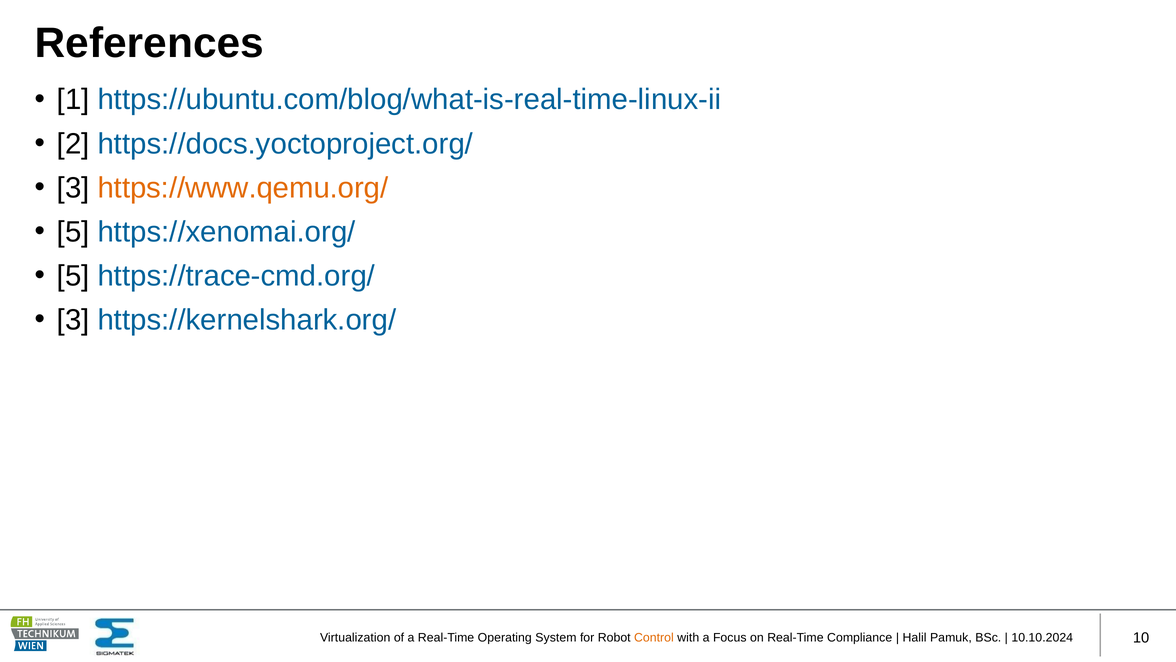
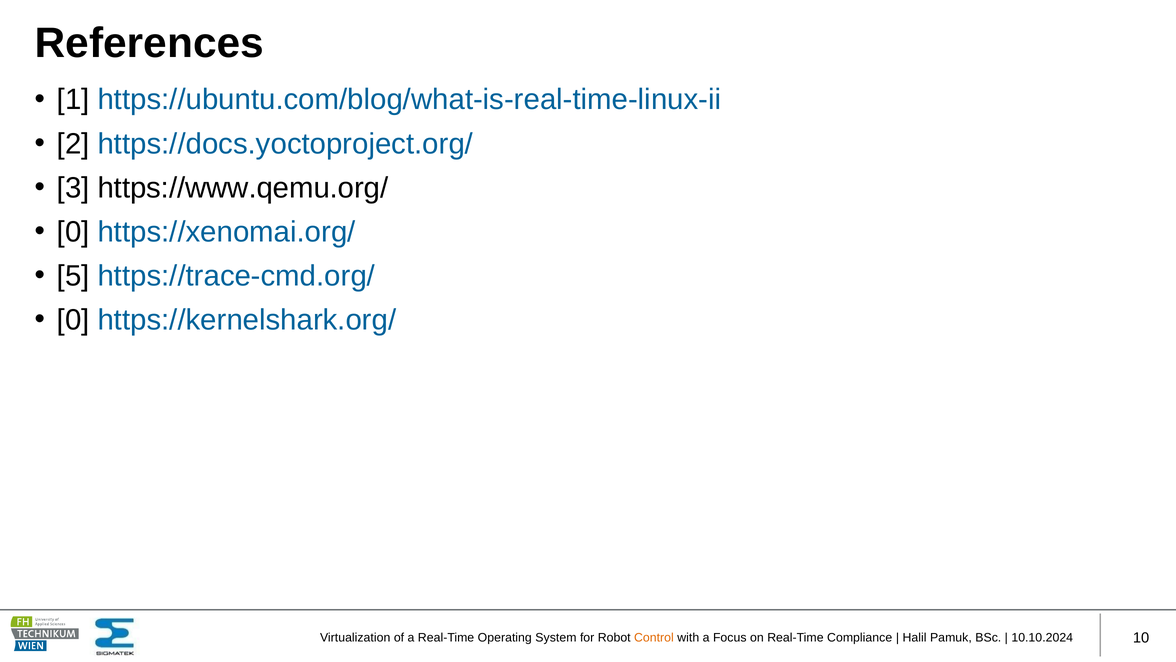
https://www.qemu.org/ colour: orange -> black (243, 188)
5: 5 -> 0 (73, 232)
3: 3 -> 0 (73, 320)
